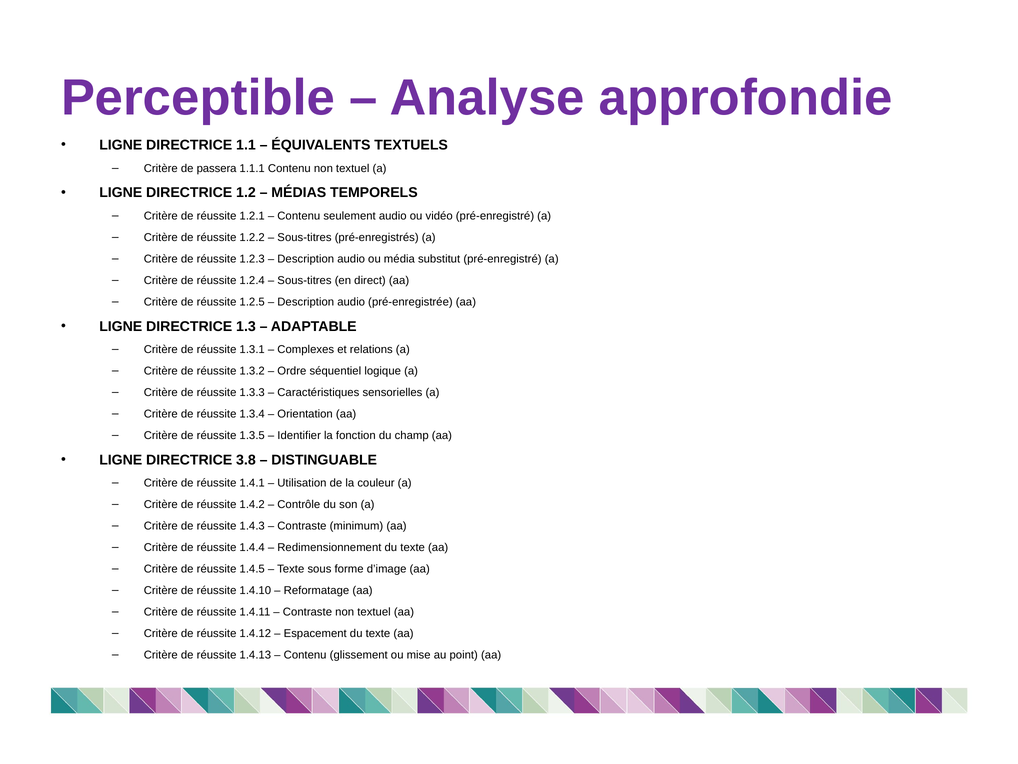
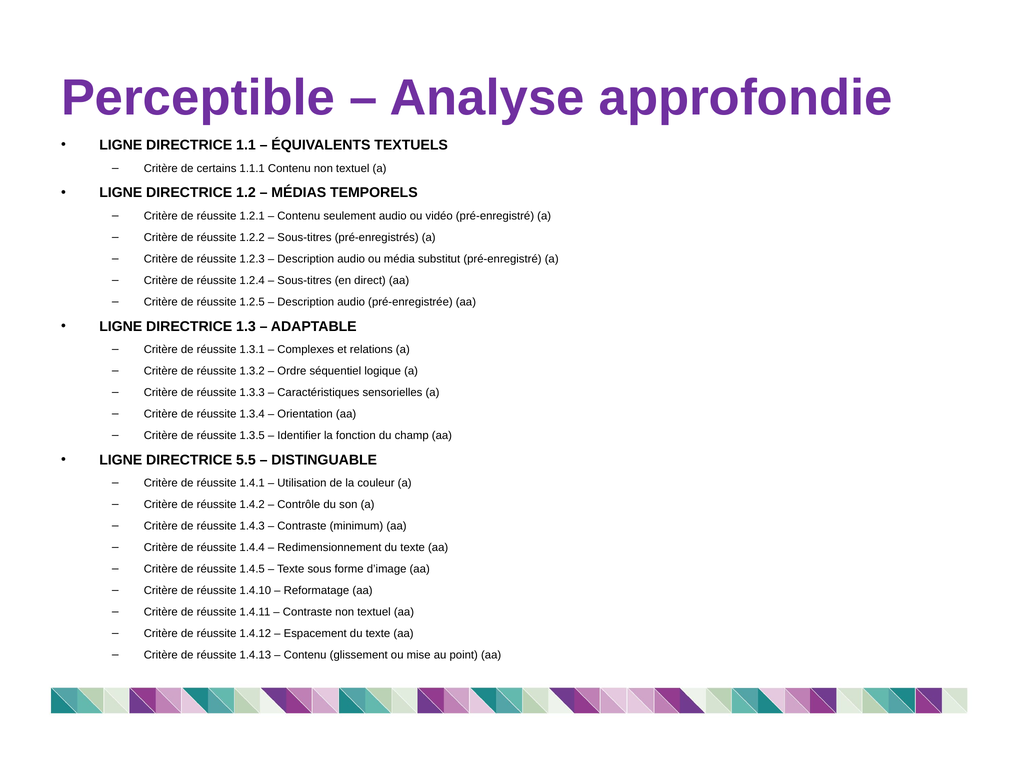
passera: passera -> certains (217, 168)
3.8: 3.8 -> 5.5 (246, 460)
